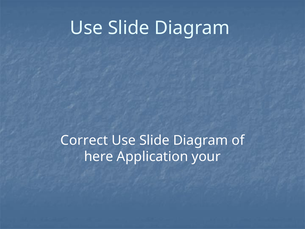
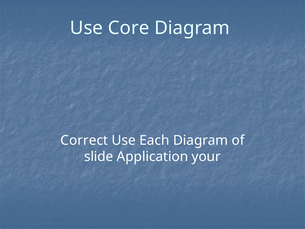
Slide: Slide -> Core (129, 28)
Slide: Slide -> Each (154, 140)
here: here -> slide (99, 156)
